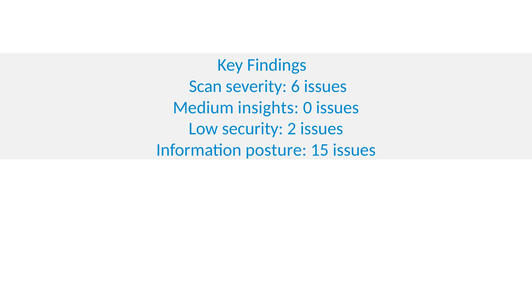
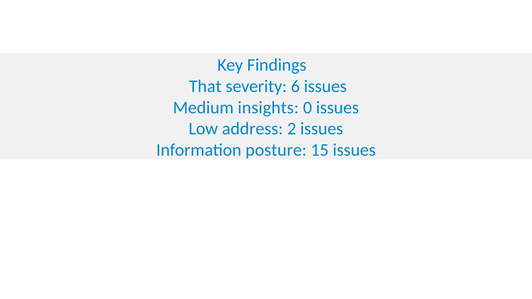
Scan: Scan -> That (205, 86)
security: security -> address (253, 129)
